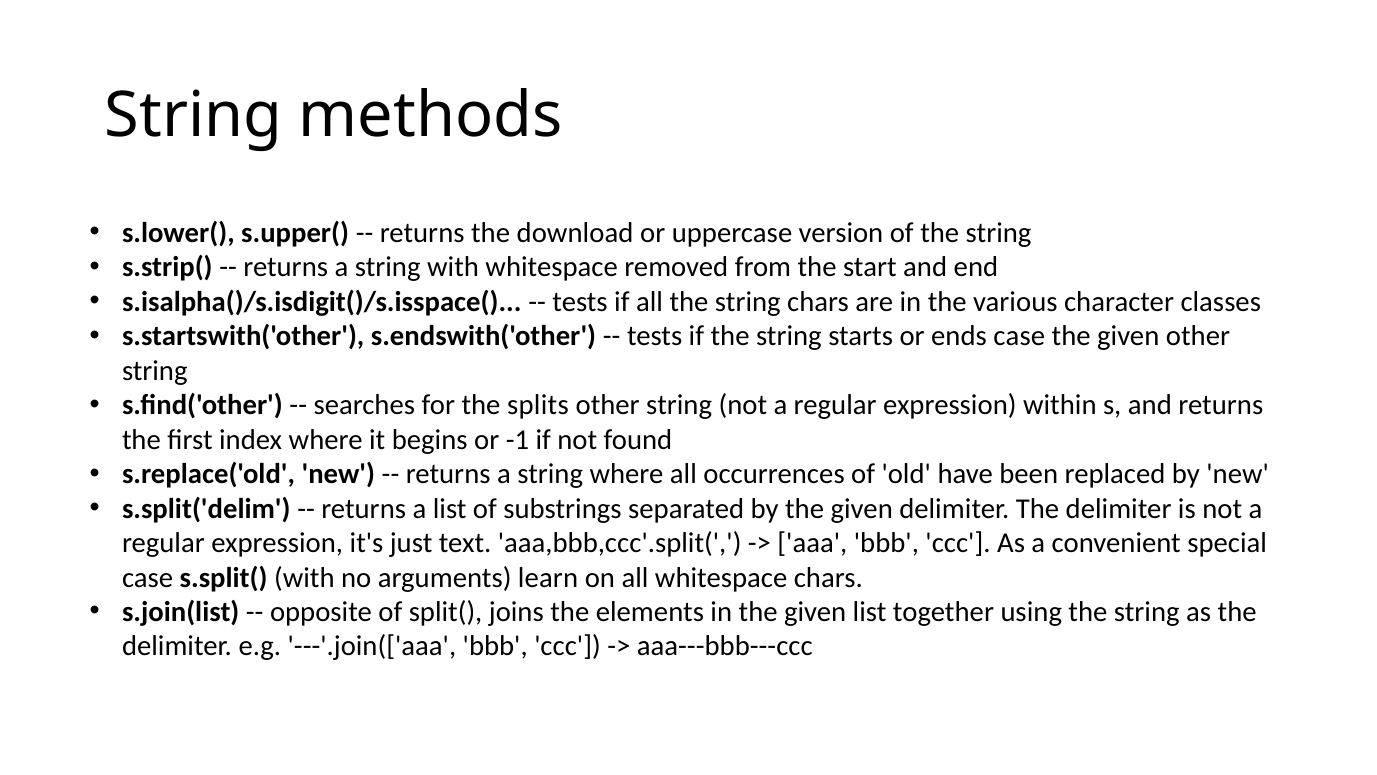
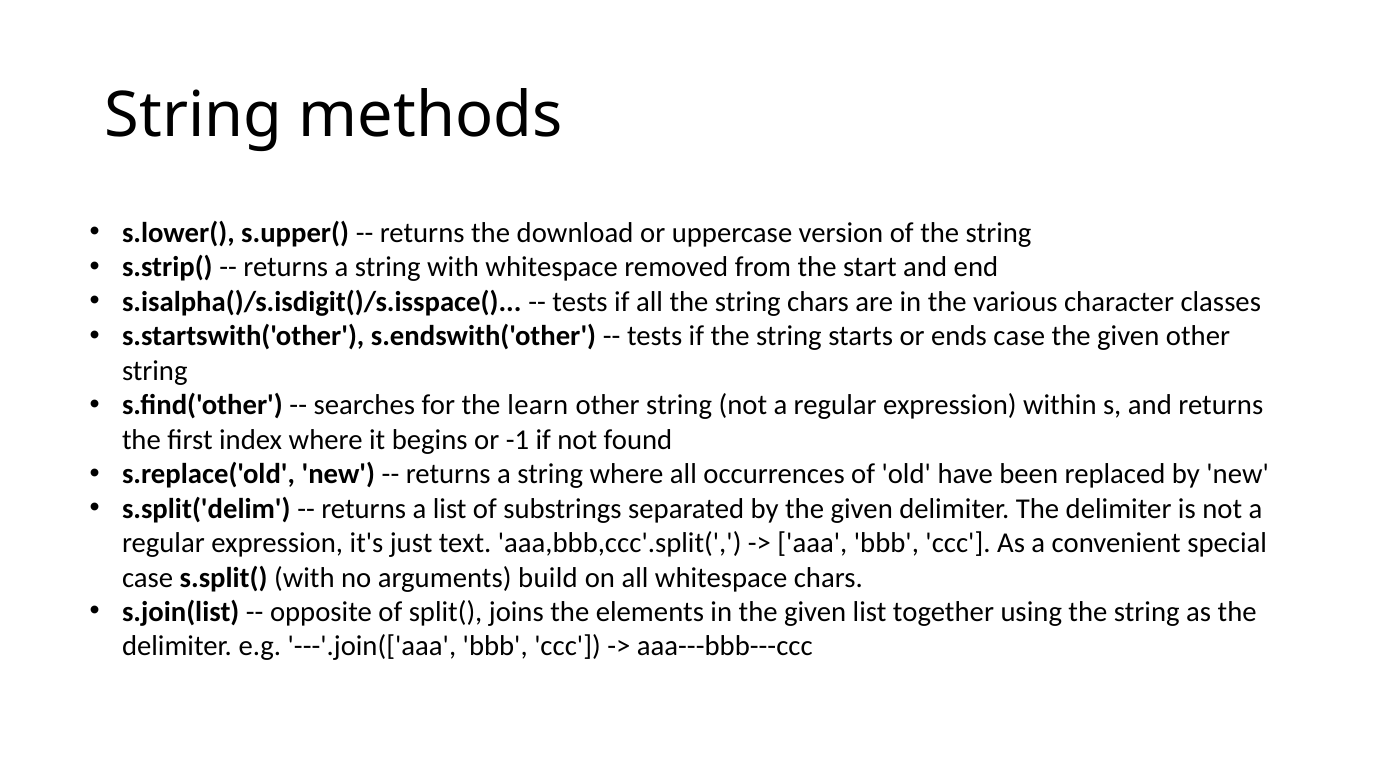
splits: splits -> learn (538, 405)
learn: learn -> build (548, 577)
